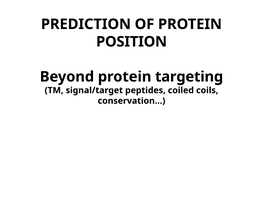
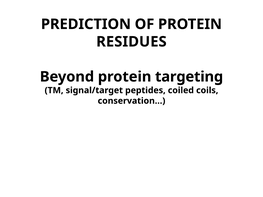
POSITION: POSITION -> RESIDUES (131, 42)
